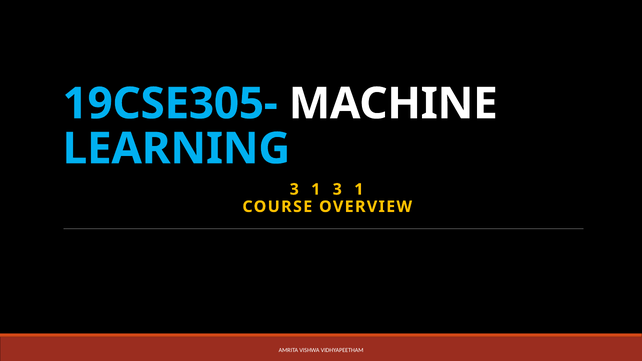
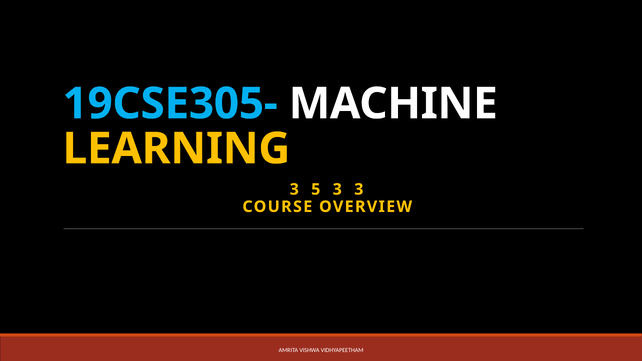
LEARNING colour: light blue -> yellow (176, 149)
1: 1 -> 5 (316, 189)
1: 1 -> 3 (359, 189)
